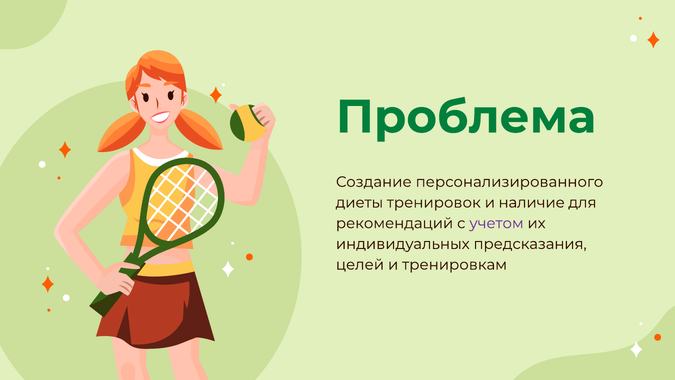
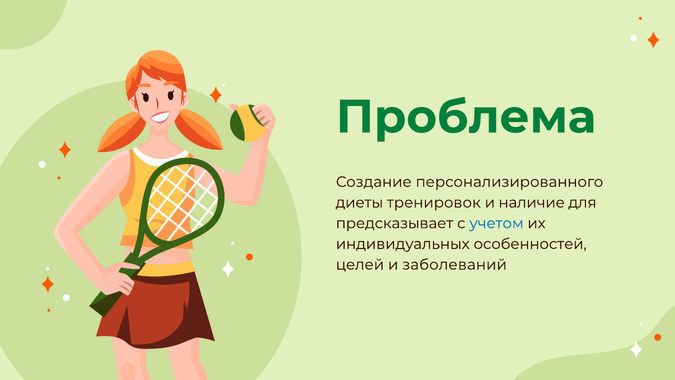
рекомендаций: рекомендаций -> предсказывает (395, 223)
учетом colour: purple -> blue (497, 223)
предсказания: предсказания -> особенностей (530, 244)
тренировкам: тренировкам -> заболеваний (455, 264)
